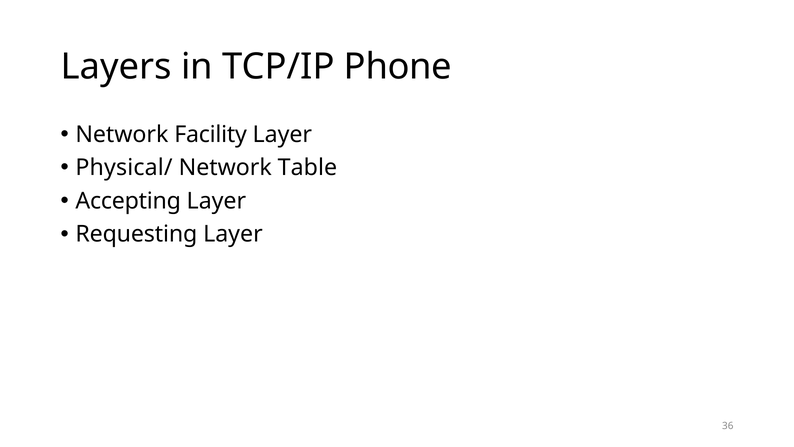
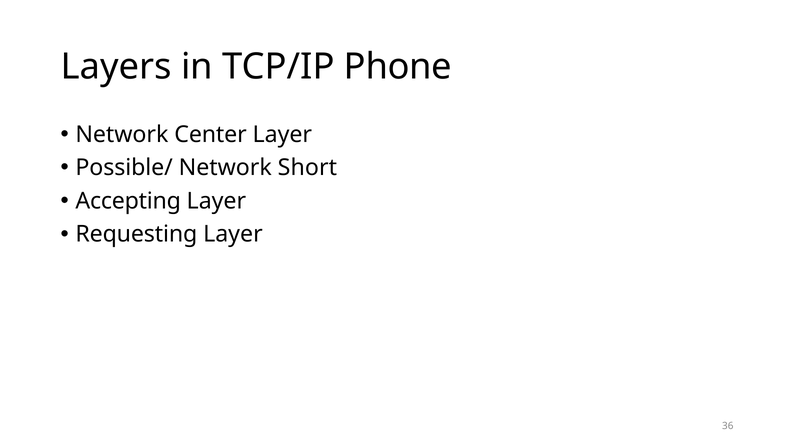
Facility: Facility -> Center (211, 134)
Physical/: Physical/ -> Possible/ (124, 168)
Table: Table -> Short (307, 168)
